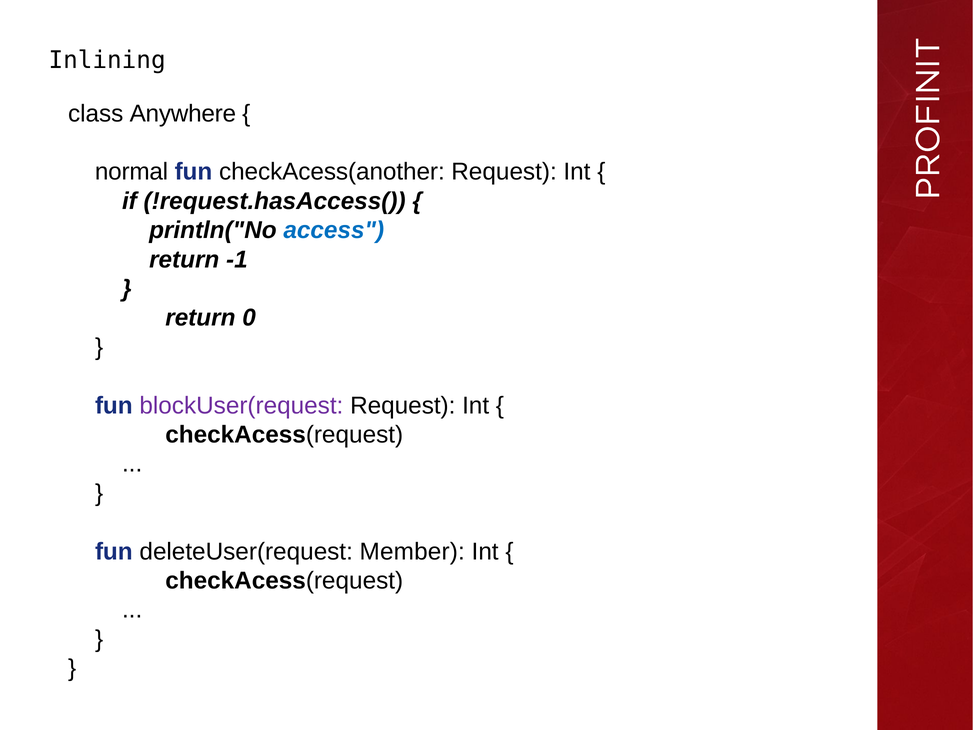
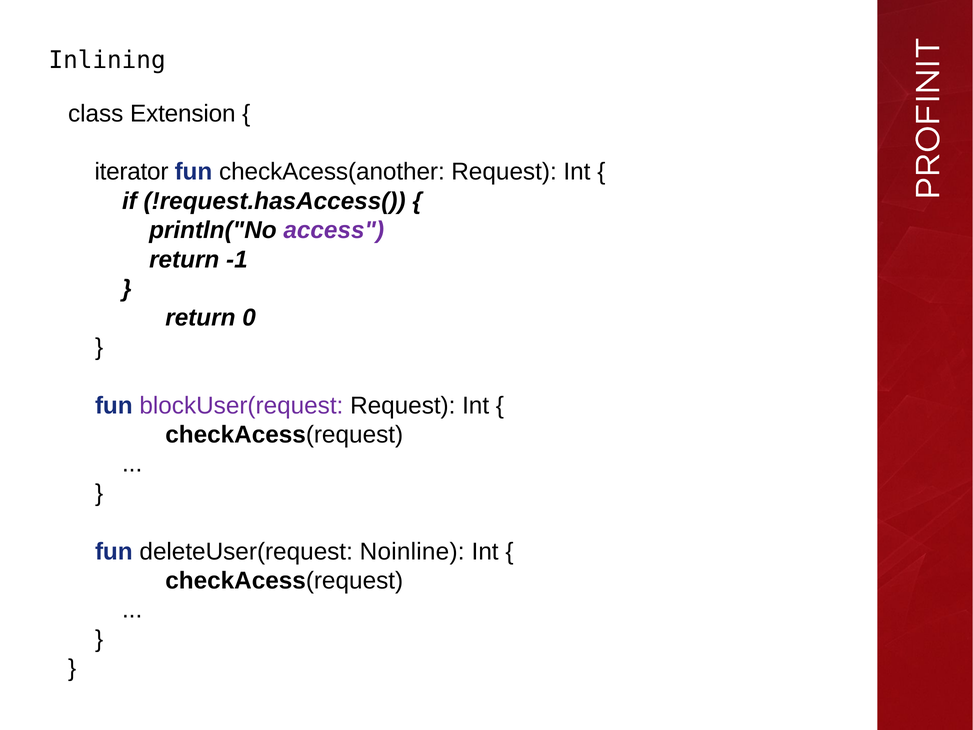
Anywhere: Anywhere -> Extension (183, 114)
normal: normal -> iterator (132, 172)
access colour: blue -> purple (334, 230)
Member: Member -> Noinline (412, 551)
